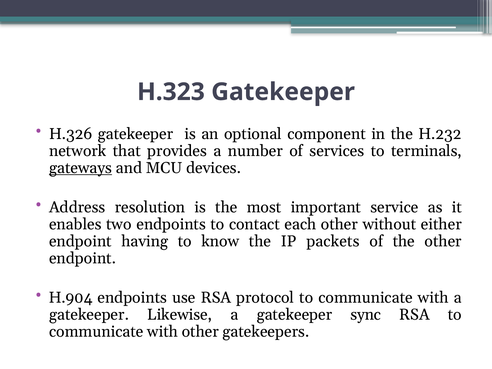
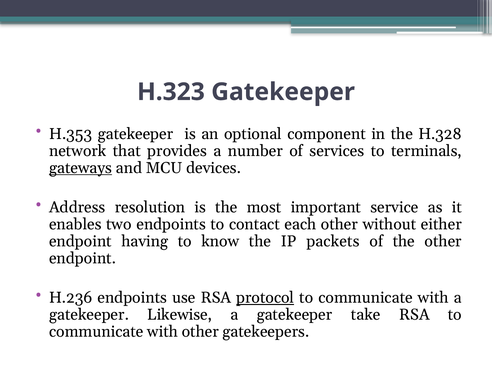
H.326: H.326 -> H.353 (71, 134)
H.232: H.232 -> H.328 (440, 134)
H.904: H.904 -> H.236 (71, 298)
protocol underline: none -> present (265, 298)
sync: sync -> take (366, 315)
